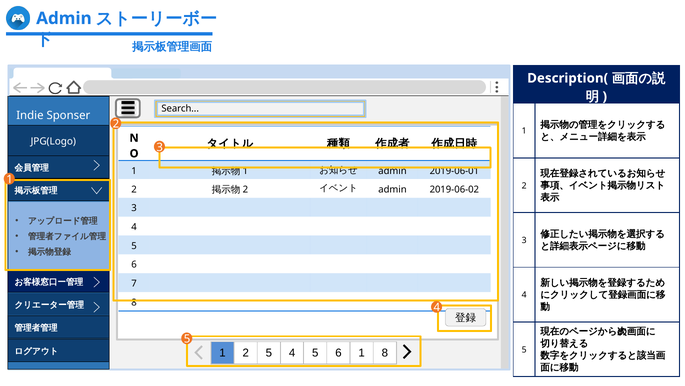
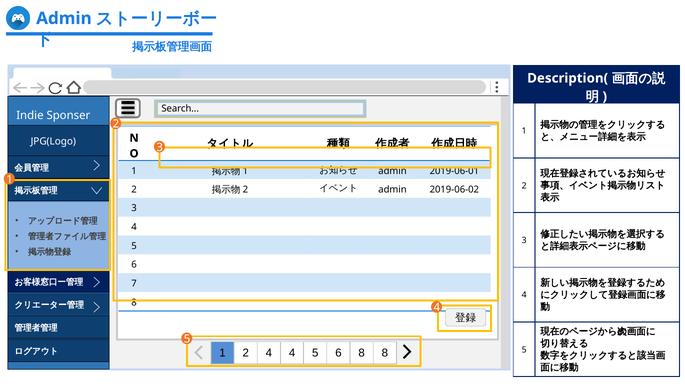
1 2 5: 5 -> 4 (269, 353)
6 1: 1 -> 8 (362, 353)
